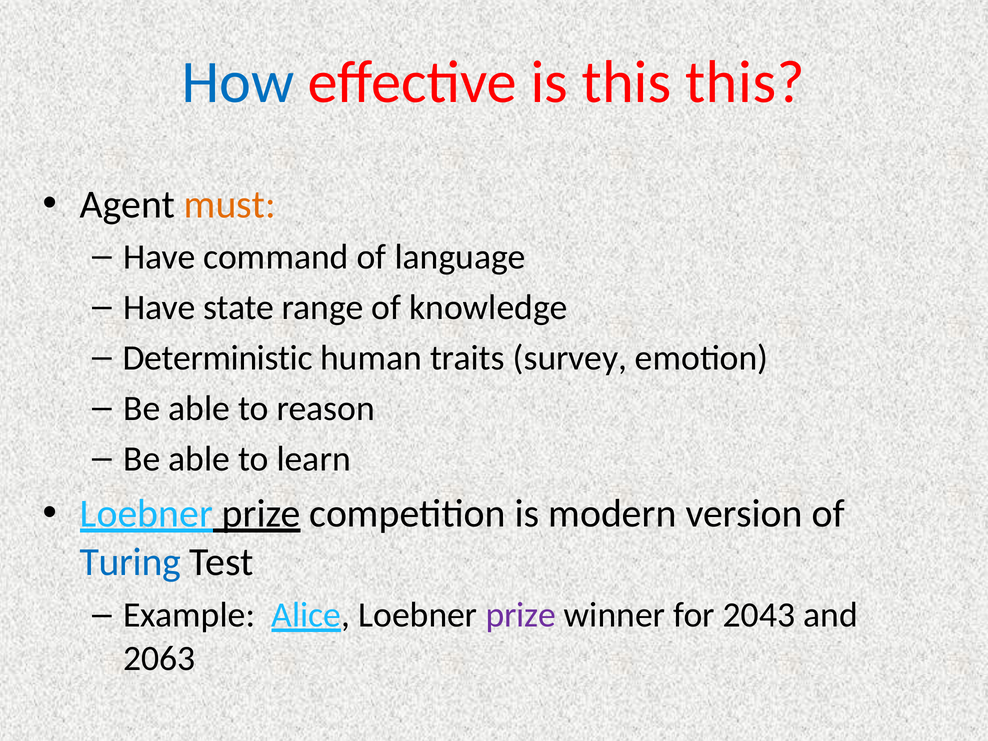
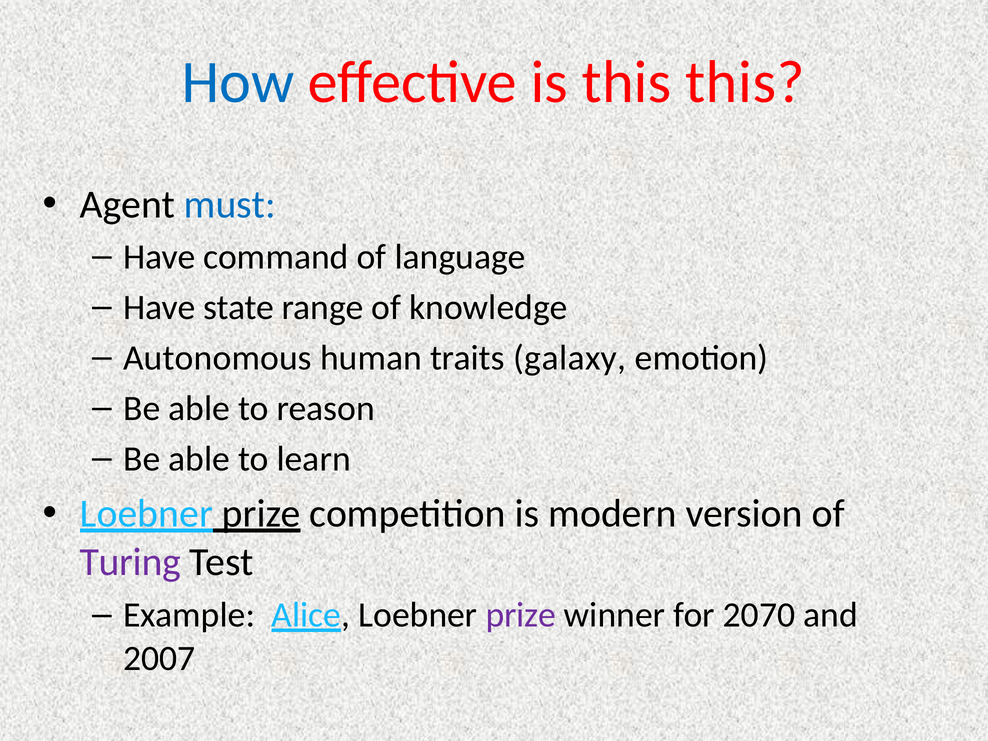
must colour: orange -> blue (230, 205)
Deterministic: Deterministic -> Autonomous (218, 358)
survey: survey -> galaxy (570, 358)
Turing colour: blue -> purple (130, 562)
2043: 2043 -> 2070 (759, 615)
2063: 2063 -> 2007 (159, 658)
